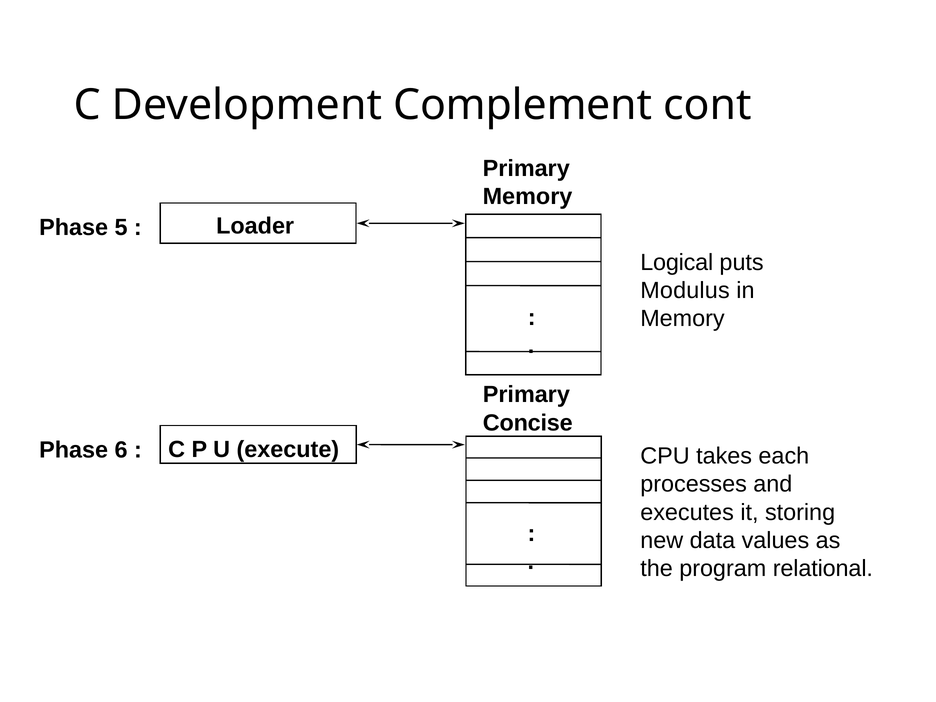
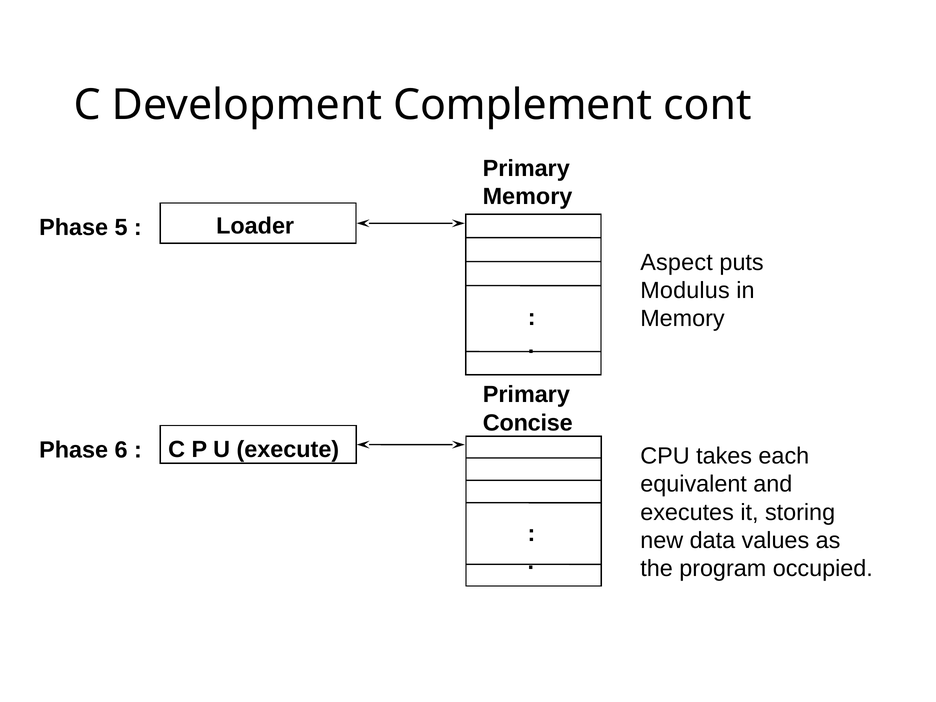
Logical: Logical -> Aspect (677, 262)
processes: processes -> equivalent (694, 484)
relational: relational -> occupied (823, 569)
